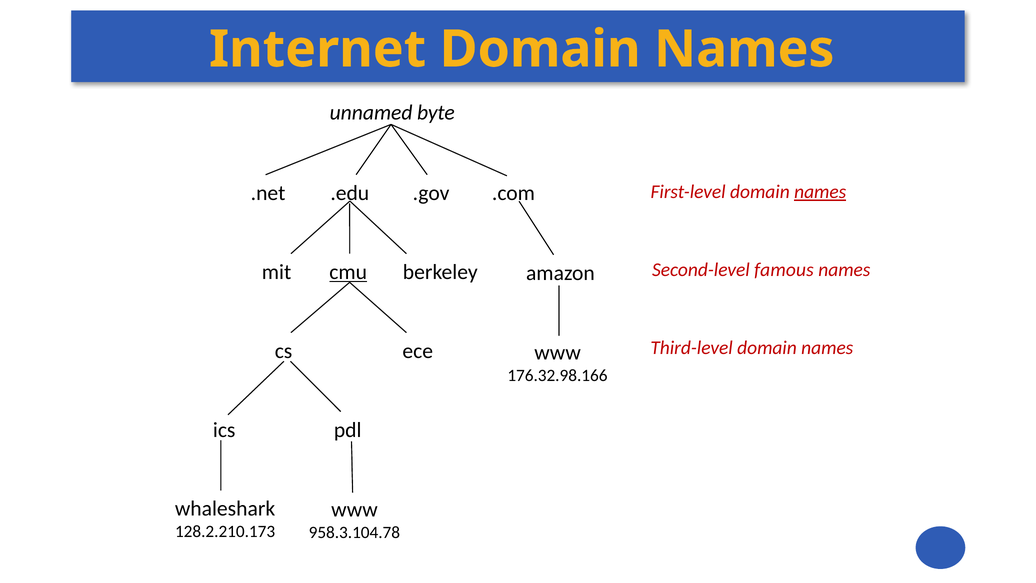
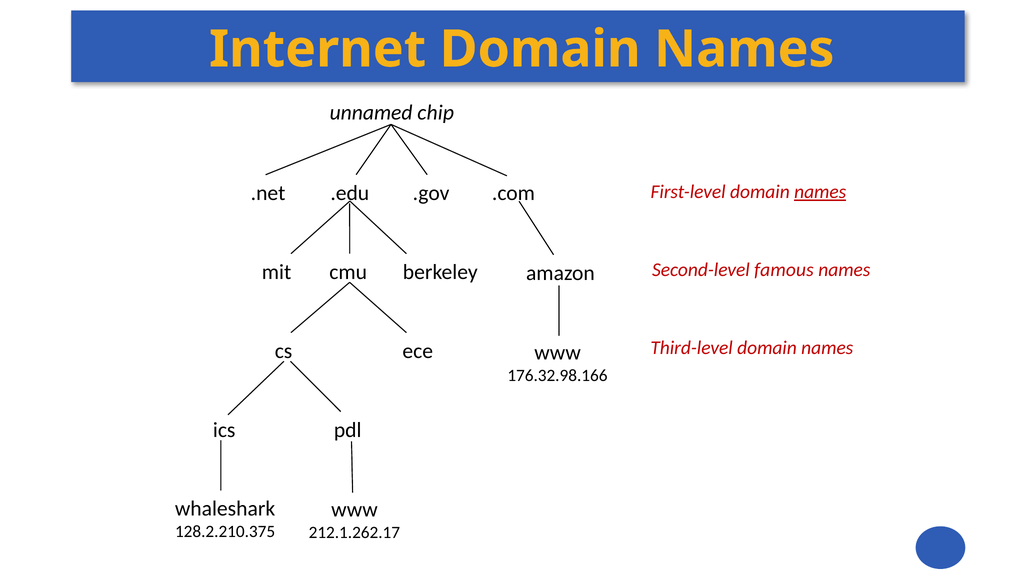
byte: byte -> chip (436, 112)
cmu underline: present -> none (348, 272)
128.2.210.173: 128.2.210.173 -> 128.2.210.375 (225, 531)
958.3.104.78: 958.3.104.78 -> 212.1.262.17 (354, 532)
